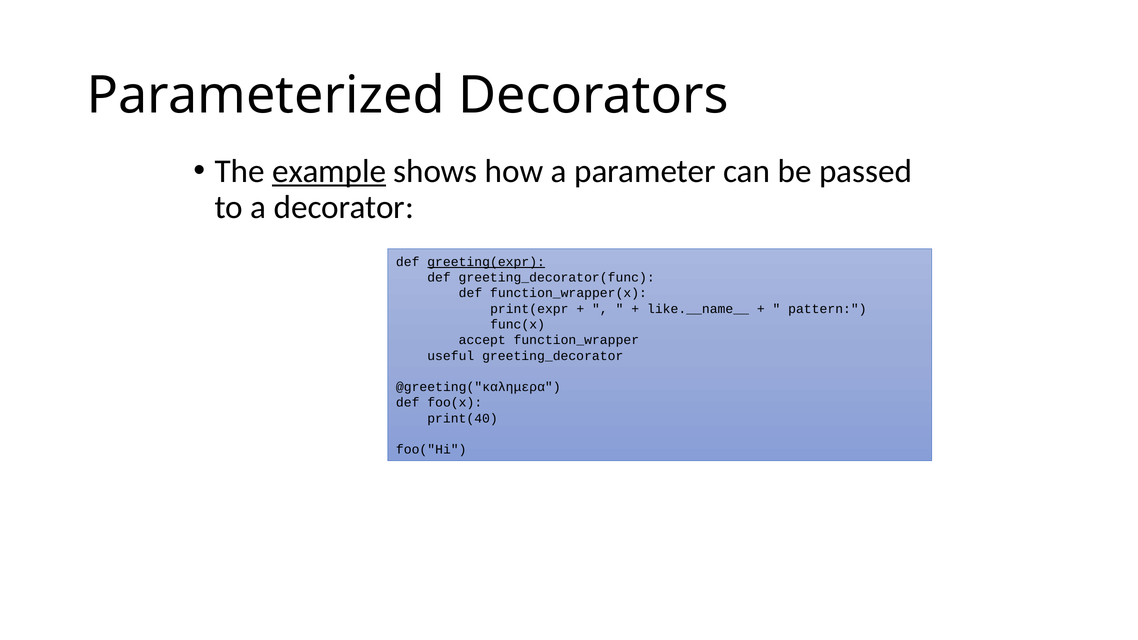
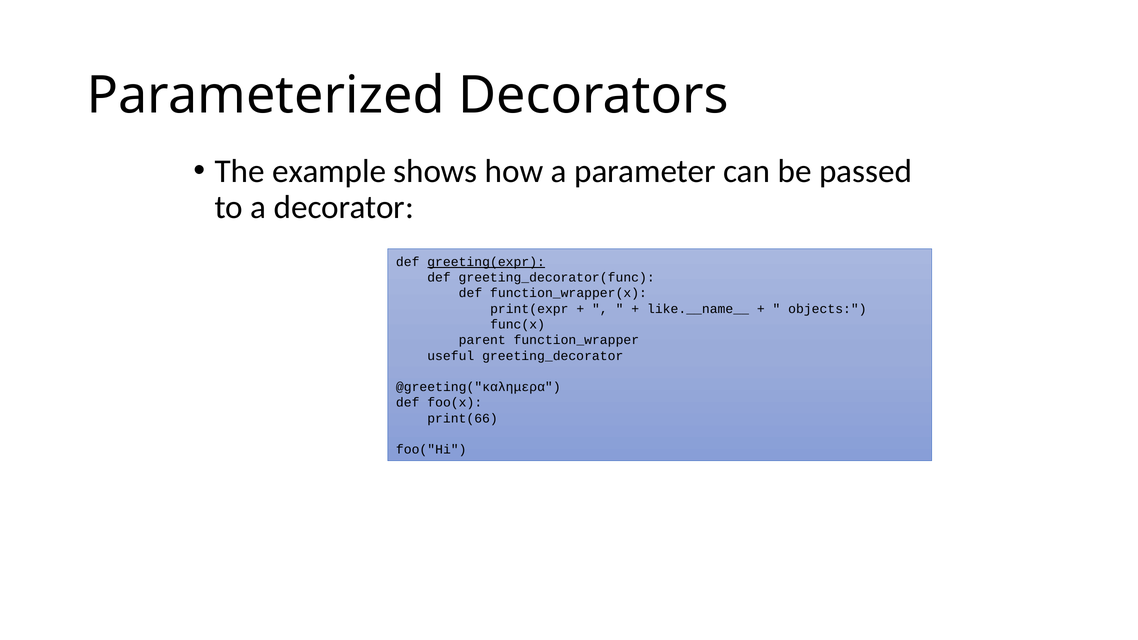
example underline: present -> none (329, 171)
pattern: pattern -> objects (827, 309)
accept: accept -> parent (482, 340)
print(40: print(40 -> print(66 (463, 418)
